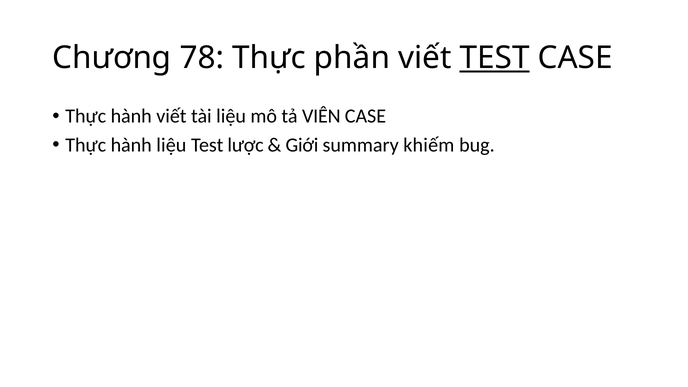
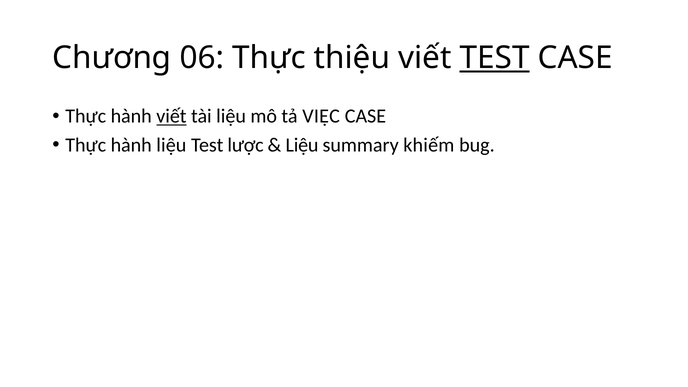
78: 78 -> 06 (202, 58)
phần: phần -> thiệu (352, 58)
viết underline: none -> present (171, 116)
VIÊN: VIÊN -> VIỆC (321, 116)
Giới: Giới -> Liệu (302, 145)
